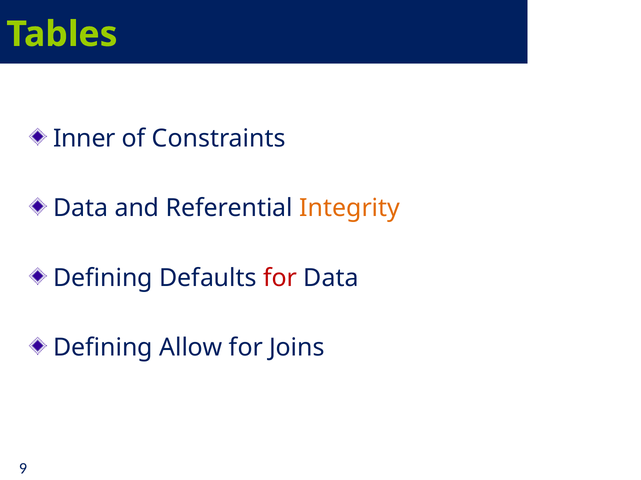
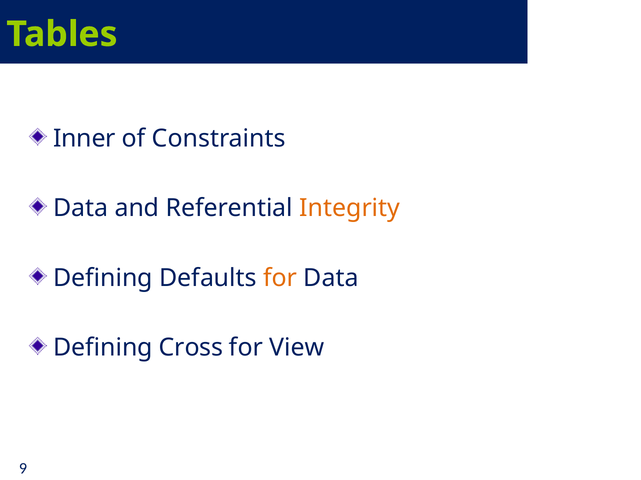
for colour: red -> orange (280, 278)
Allow: Allow -> Cross (191, 348)
Joins: Joins -> View (297, 348)
